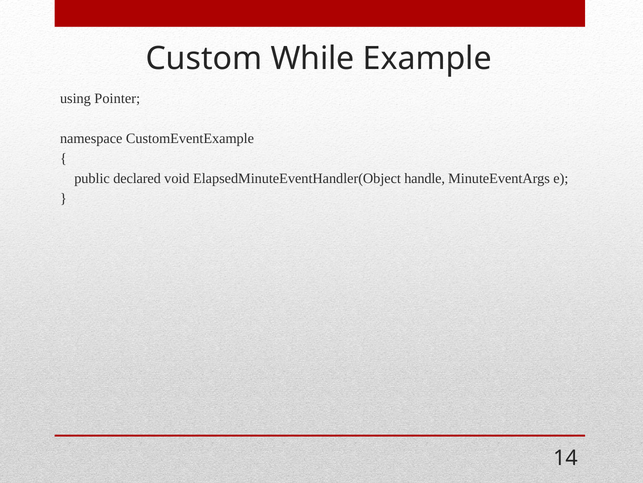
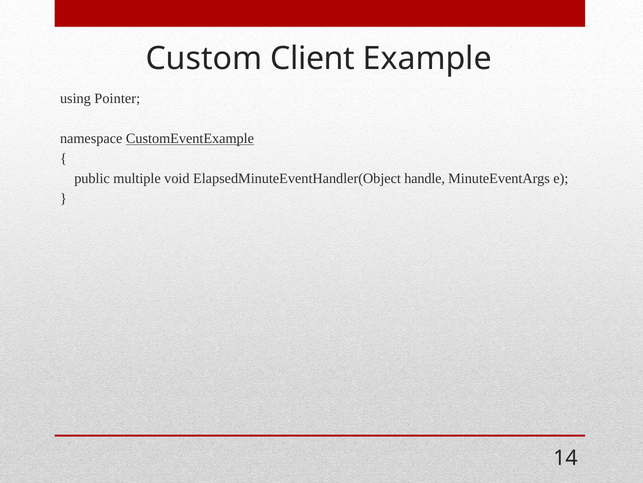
While: While -> Client (313, 59)
CustomEventExample underline: none -> present (190, 138)
declared: declared -> multiple (137, 178)
